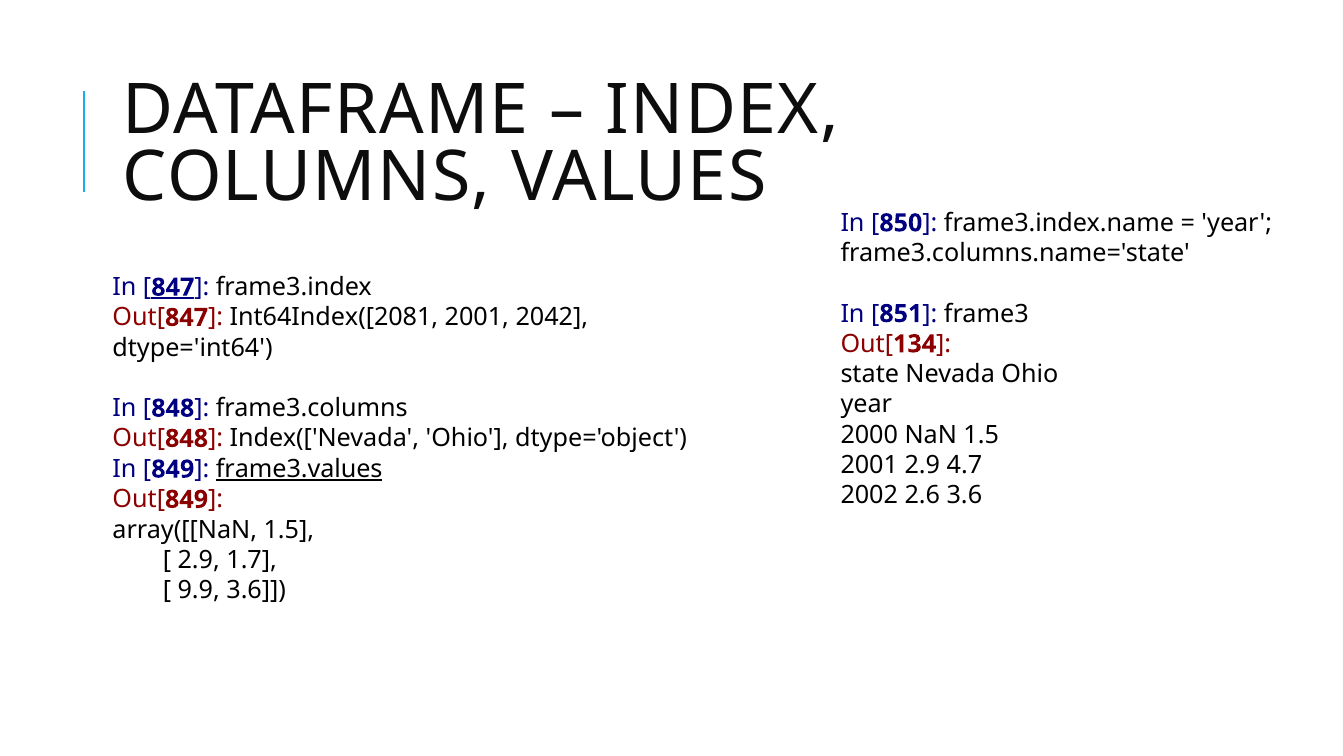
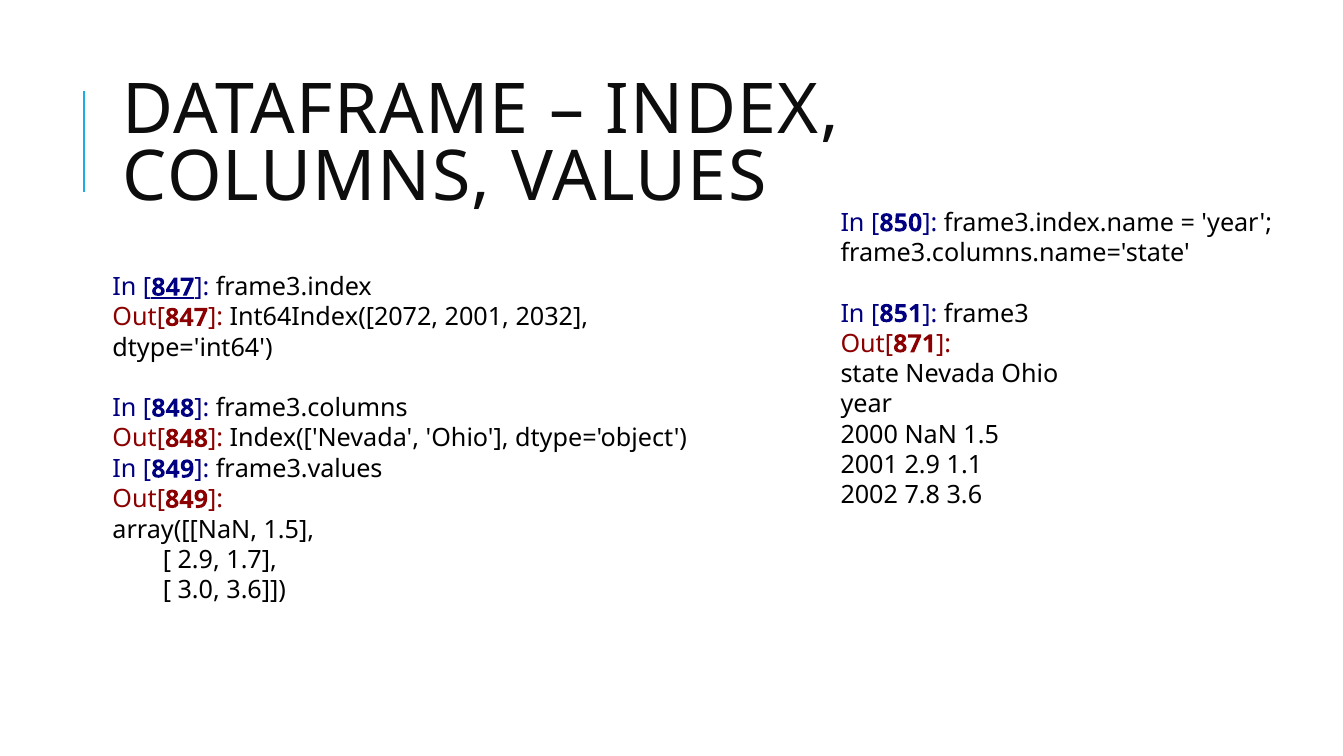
Int64Index([2081: Int64Index([2081 -> Int64Index([2072 (334, 317)
2042: 2042 -> 2032 (552, 317)
134: 134 -> 871 (915, 344)
4.7: 4.7 -> 1.1 (964, 465)
frame3.values underline: present -> none (299, 469)
2.6: 2.6 -> 7.8 (922, 495)
9.9: 9.9 -> 3.0 (199, 590)
